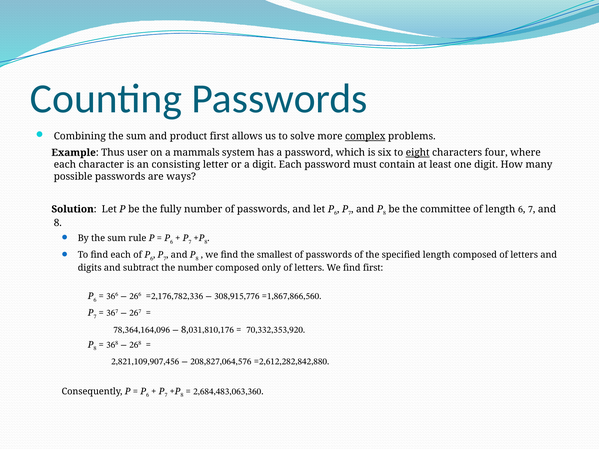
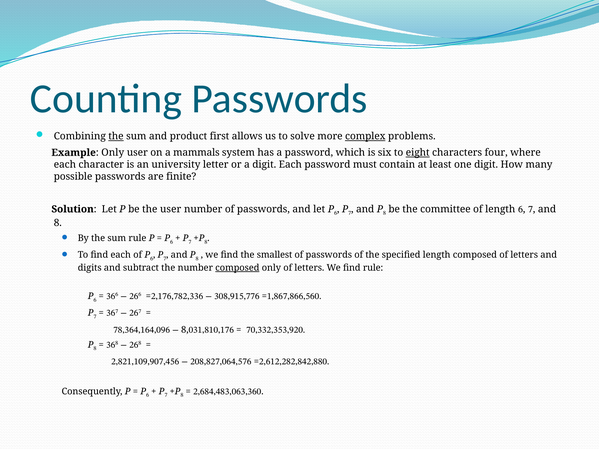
the underline: none -> present (116, 136)
Example Thus: Thus -> Only (113, 153)
consisting: consisting -> university (176, 165)
ways: ways -> finite (181, 177)
the fully: fully -> user (171, 209)
composed underline: none -> present (237, 268)
find first: first -> rule (373, 268)
